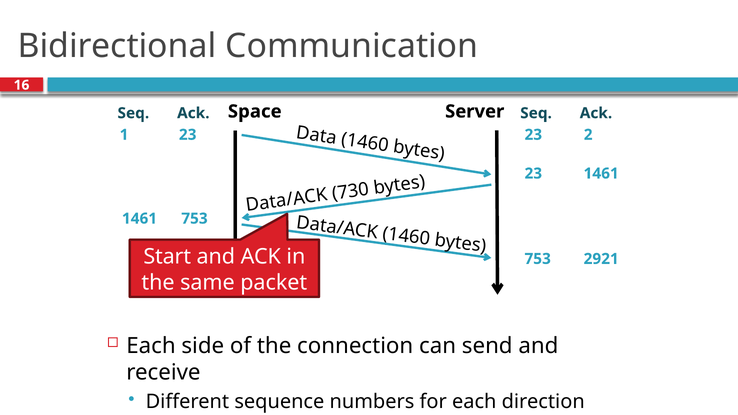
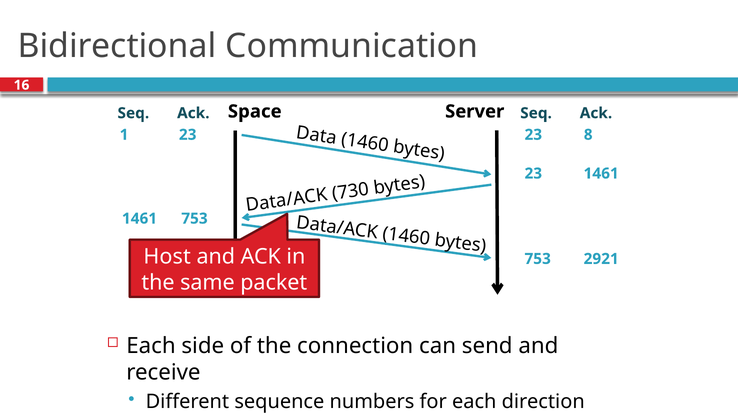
2: 2 -> 8 (588, 135)
Start: Start -> Host (167, 257)
